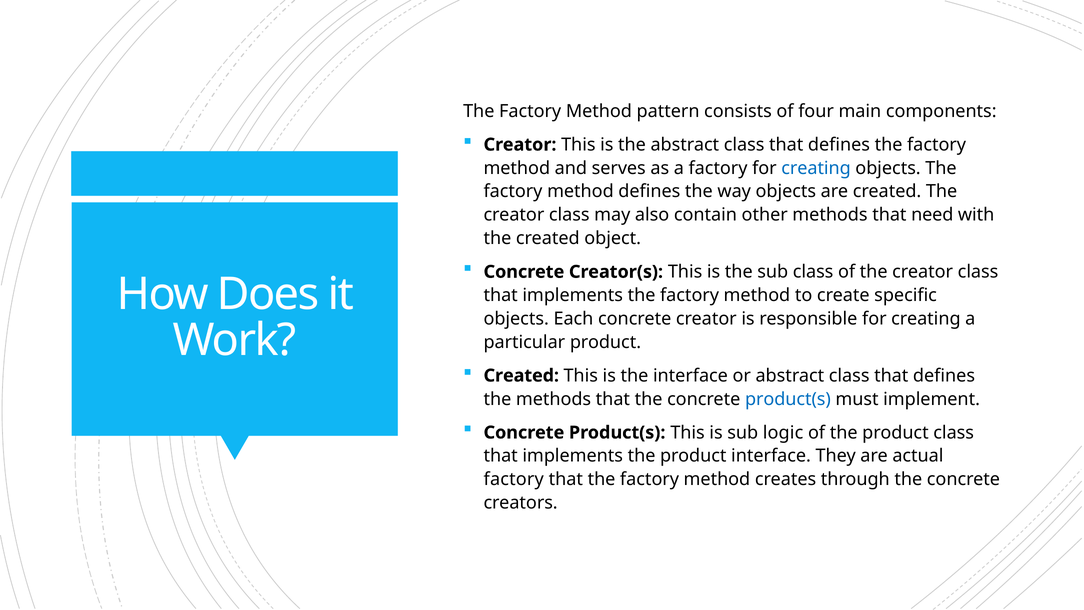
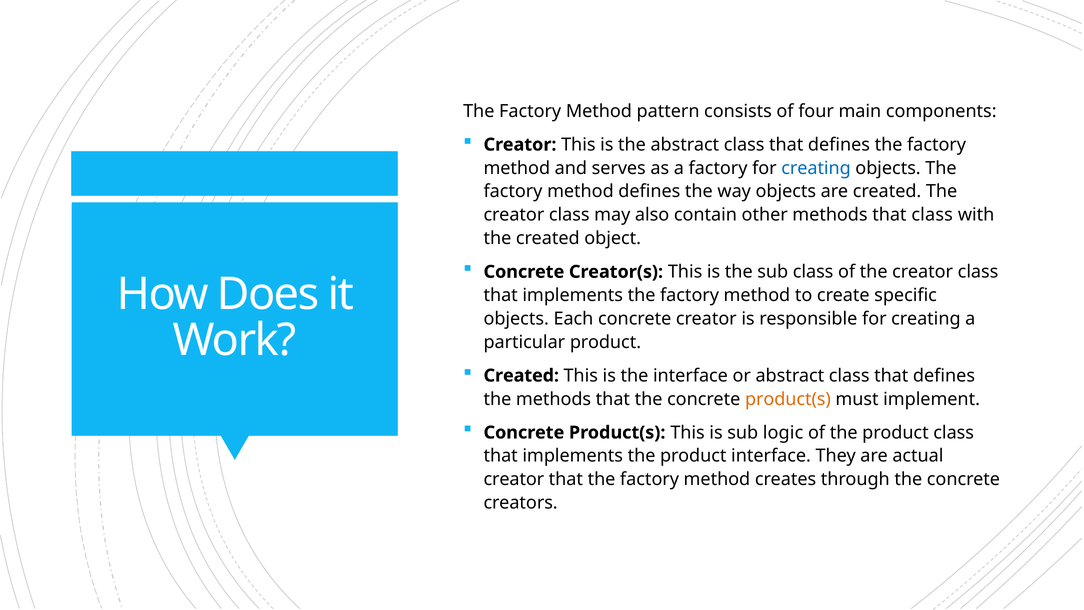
that need: need -> class (932, 215)
product(s colour: blue -> orange (788, 399)
factory: factory -> creator (514, 479)
